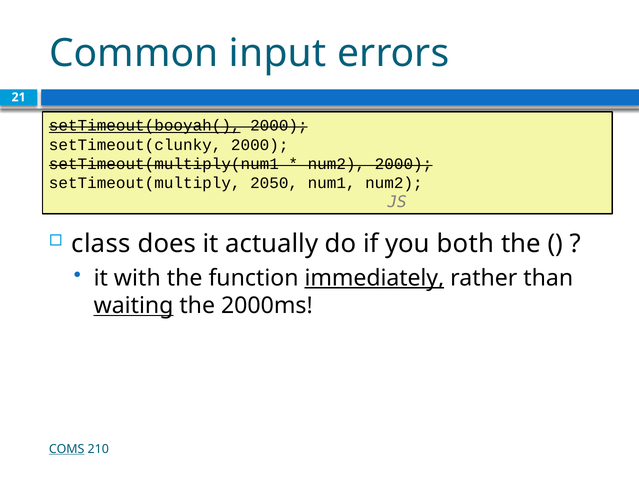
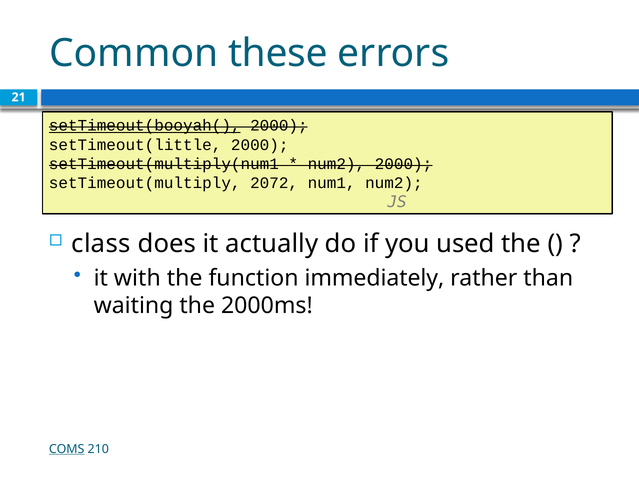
input: input -> these (278, 53)
setTimeout(clunky: setTimeout(clunky -> setTimeout(little (135, 145)
2050: 2050 -> 2072 (274, 183)
both: both -> used (466, 244)
immediately underline: present -> none (374, 278)
waiting underline: present -> none (134, 306)
